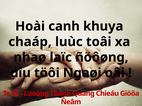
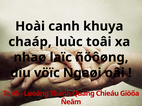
töôi: töôi -> vöïc (47, 73)
